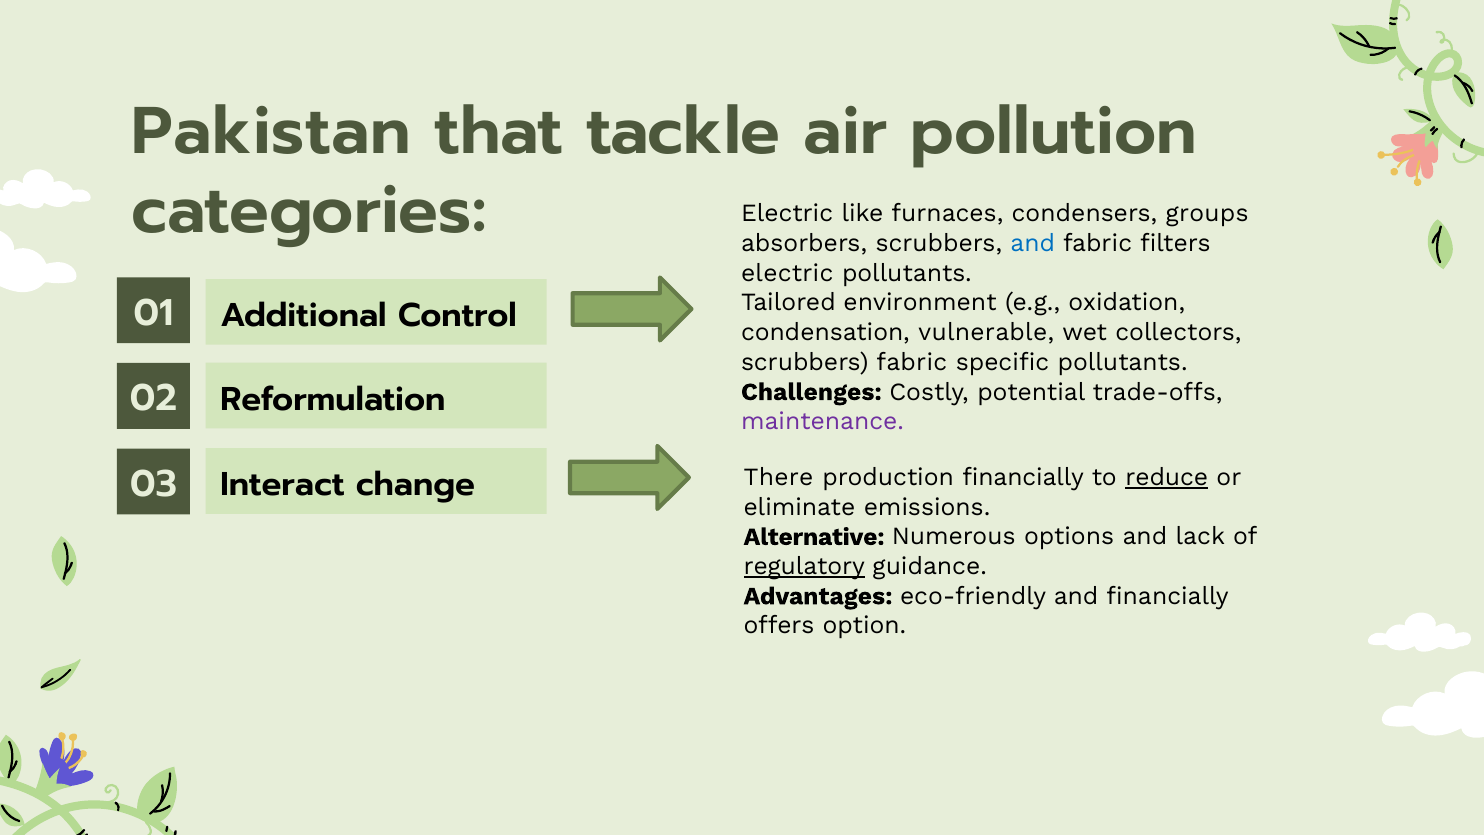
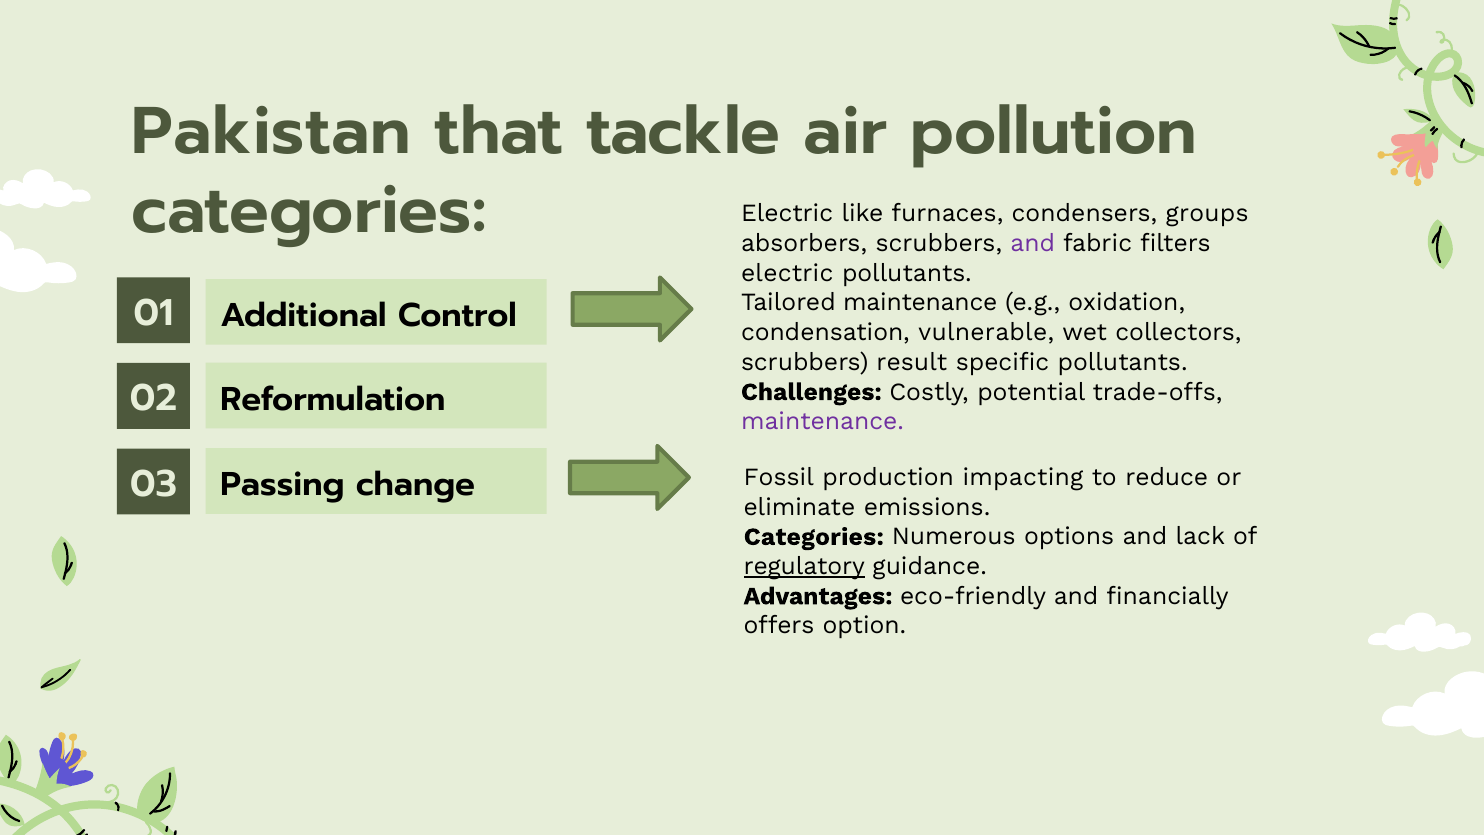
and colour: blue -> purple (1033, 243)
Tailored environment: environment -> maintenance (920, 303)
scrubbers fabric: fabric -> result (912, 362)
There: There -> Fossil (779, 477)
production financially: financially -> impacting (1023, 477)
reduce underline: present -> none (1167, 477)
Interact: Interact -> Passing (282, 485)
Alternative: Alternative -> Categories (814, 537)
